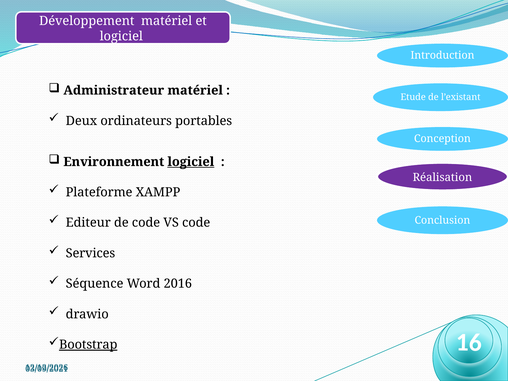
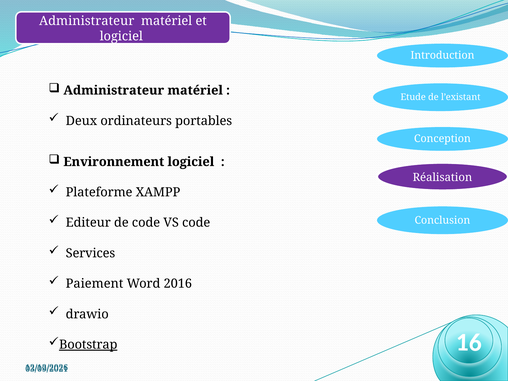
Développement: Développement -> Administrateur (87, 21)
logiciel underline: present -> none (191, 162)
Séquence: Séquence -> Paiement (95, 284)
